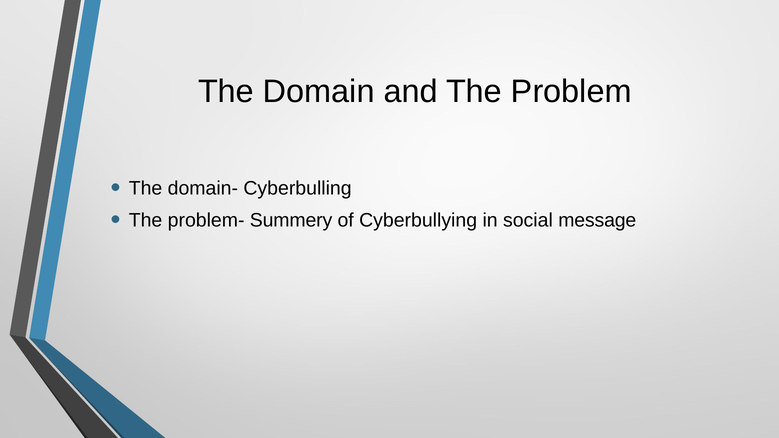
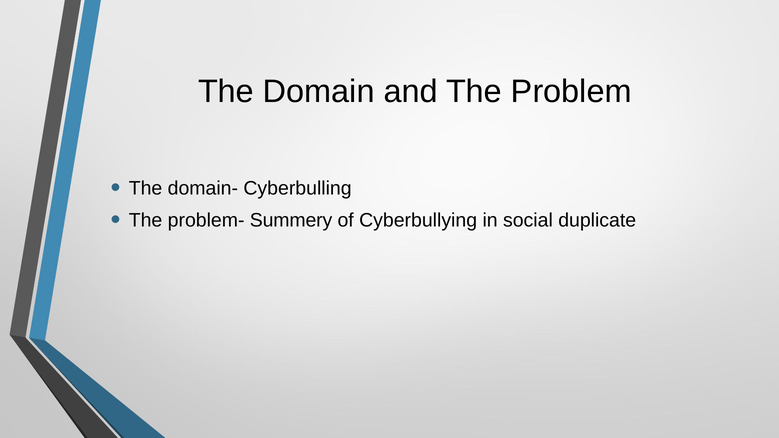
message: message -> duplicate (597, 220)
